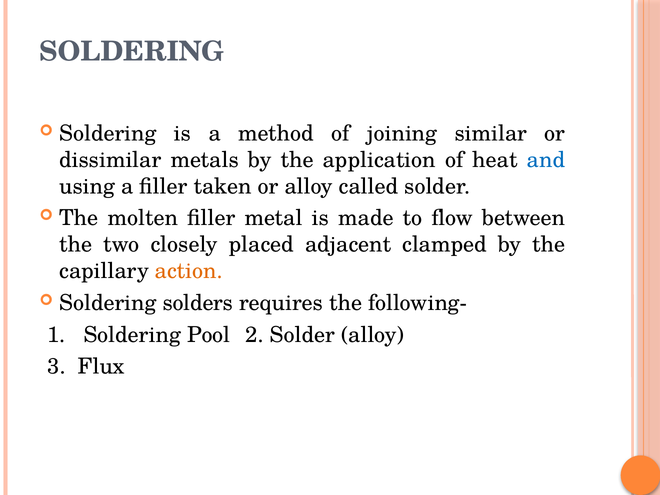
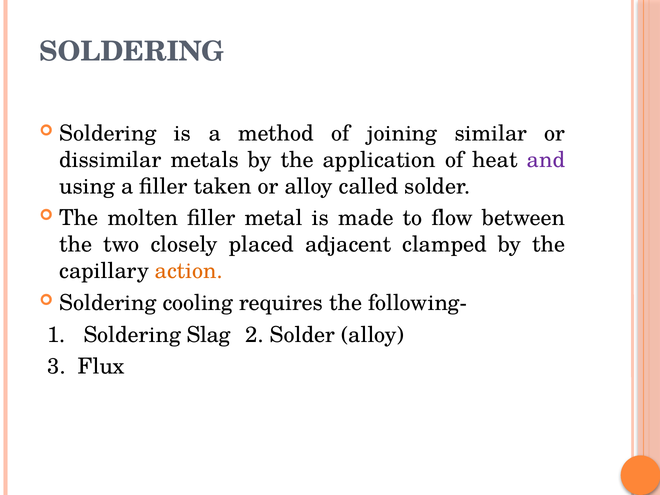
and colour: blue -> purple (546, 160)
solders: solders -> cooling (198, 303)
Pool: Pool -> Slag (209, 335)
